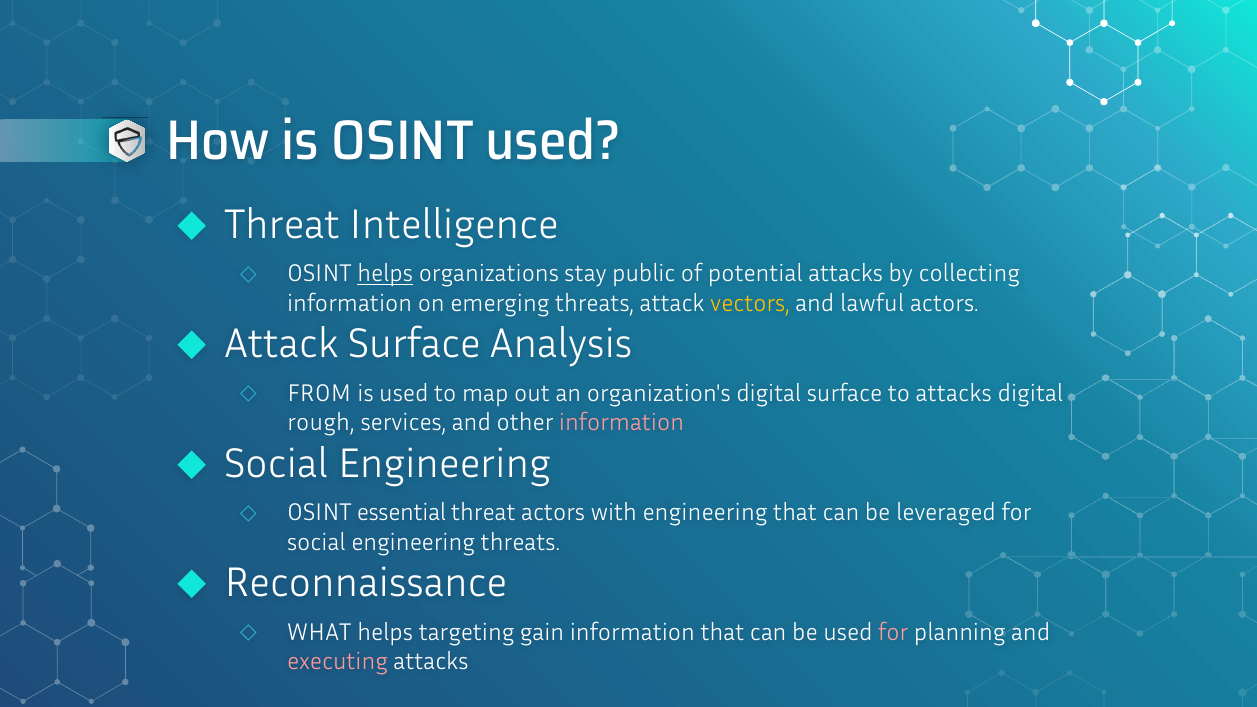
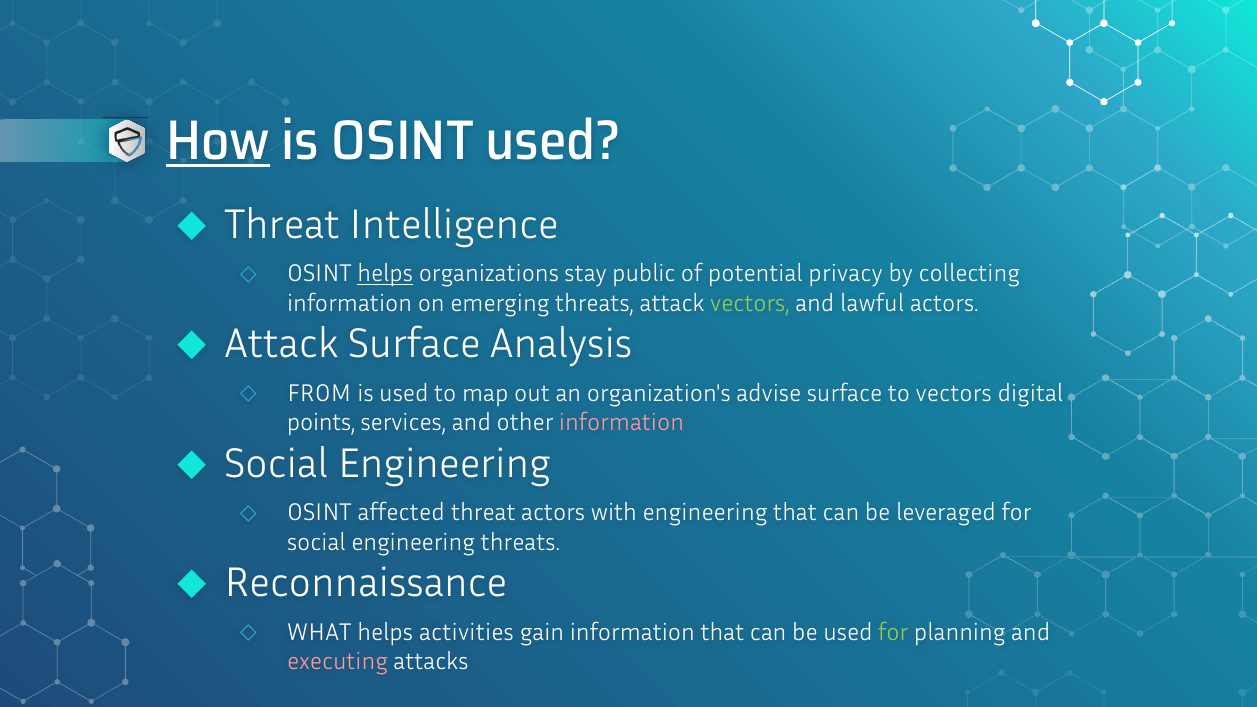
How underline: none -> present (218, 141)
potential attacks: attacks -> privacy (846, 274)
vectors colour: yellow -> light green (750, 303)
organization's digital: digital -> advise (769, 393)
to attacks: attacks -> vectors (954, 393)
rough: rough -> points (321, 423)
essential: essential -> affected (401, 513)
targeting: targeting -> activities (466, 632)
for colour: pink -> light green (893, 632)
